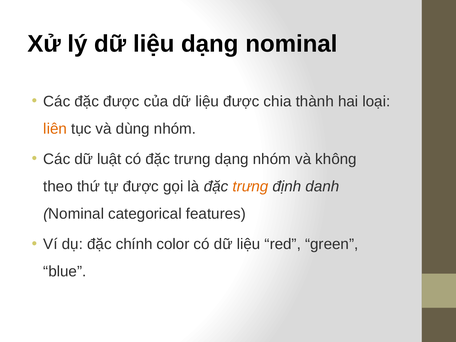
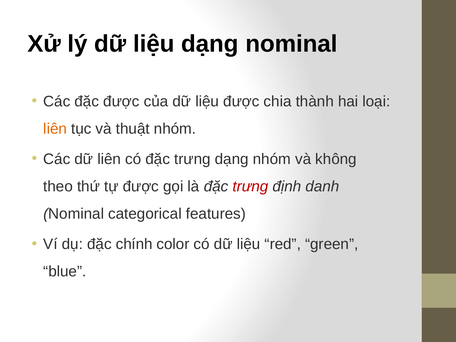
dùng: dùng -> thuật (133, 129)
dữ luật: luật -> liên (109, 159)
trưng colour: orange -> red (250, 187)
